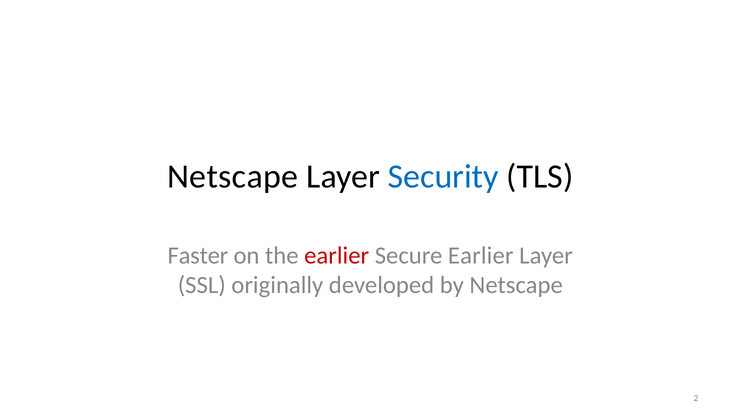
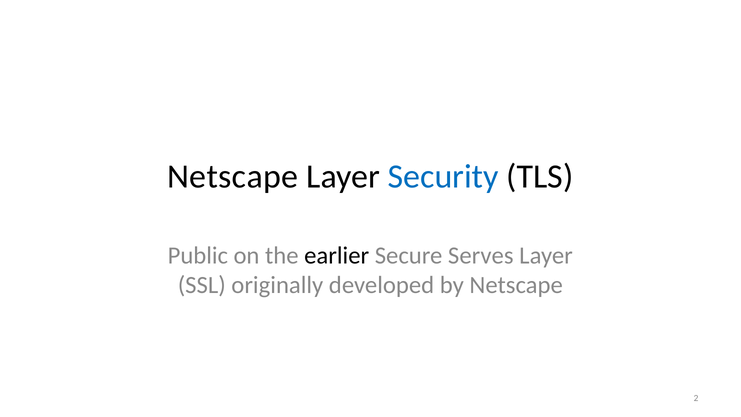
Faster: Faster -> Public (198, 256)
earlier colour: red -> black (337, 256)
Secure Earlier: Earlier -> Serves (481, 256)
